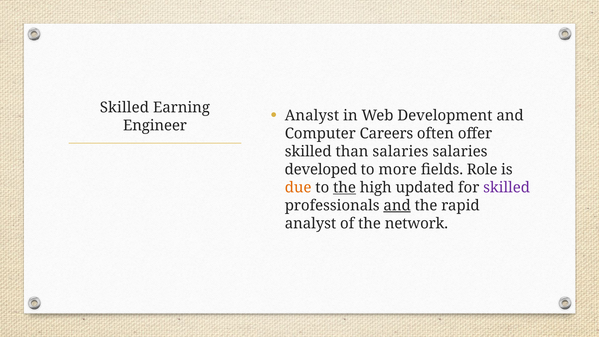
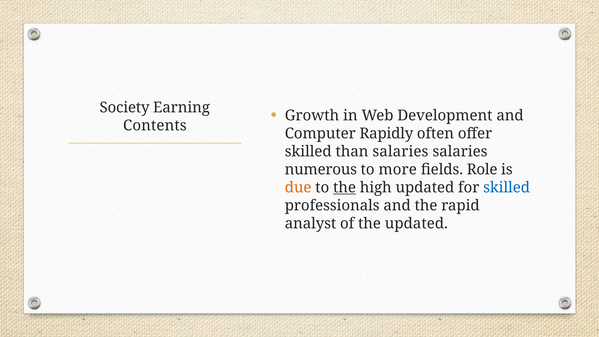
Skilled: Skilled -> Society (125, 107)
Analyst: Analyst -> Growth (312, 116)
Engineer: Engineer -> Contents (155, 125)
Careers: Careers -> Rapidly (386, 134)
developed: developed -> numerous (321, 170)
skilled colour: purple -> blue (507, 187)
and underline: present -> none (397, 205)
the network: network -> updated (416, 223)
